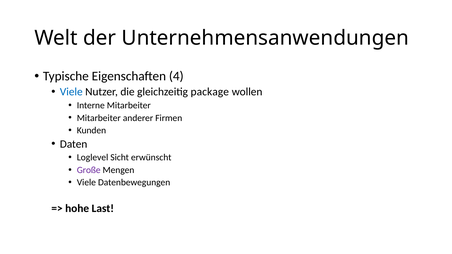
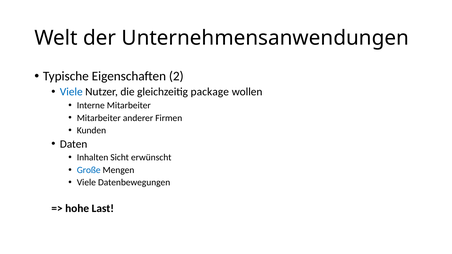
4: 4 -> 2 (176, 76)
Loglevel: Loglevel -> Inhalten (93, 158)
Große colour: purple -> blue (89, 170)
